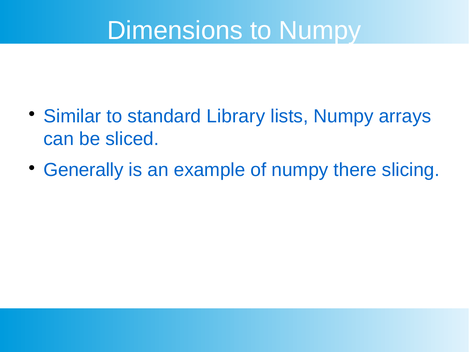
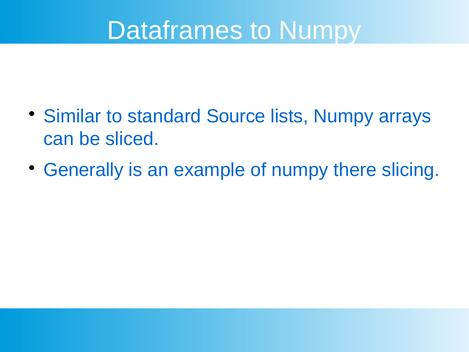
Dimensions: Dimensions -> Dataframes (175, 31)
Library: Library -> Source (236, 116)
